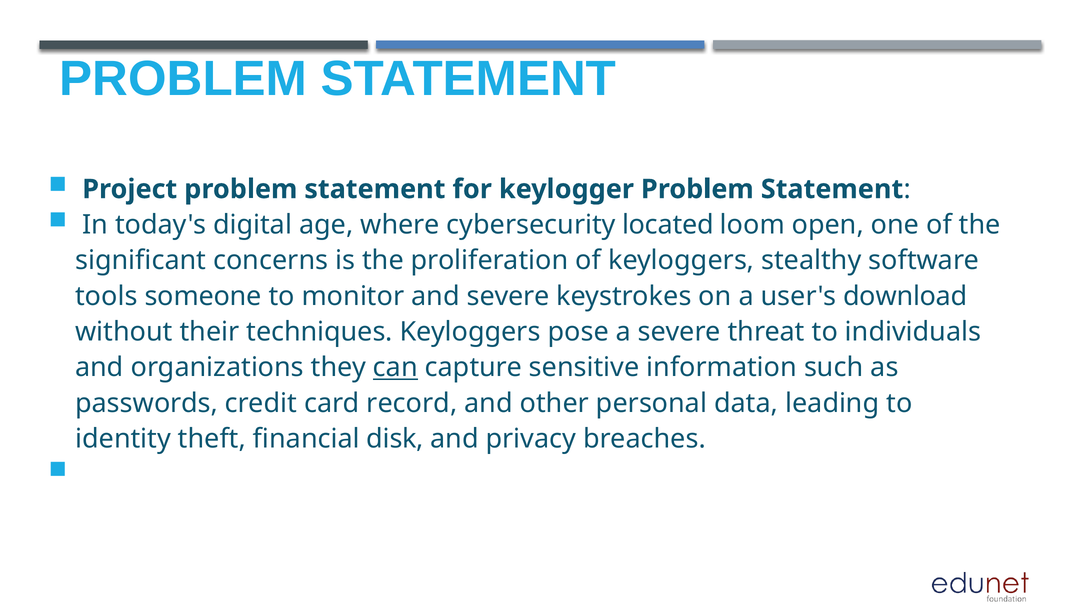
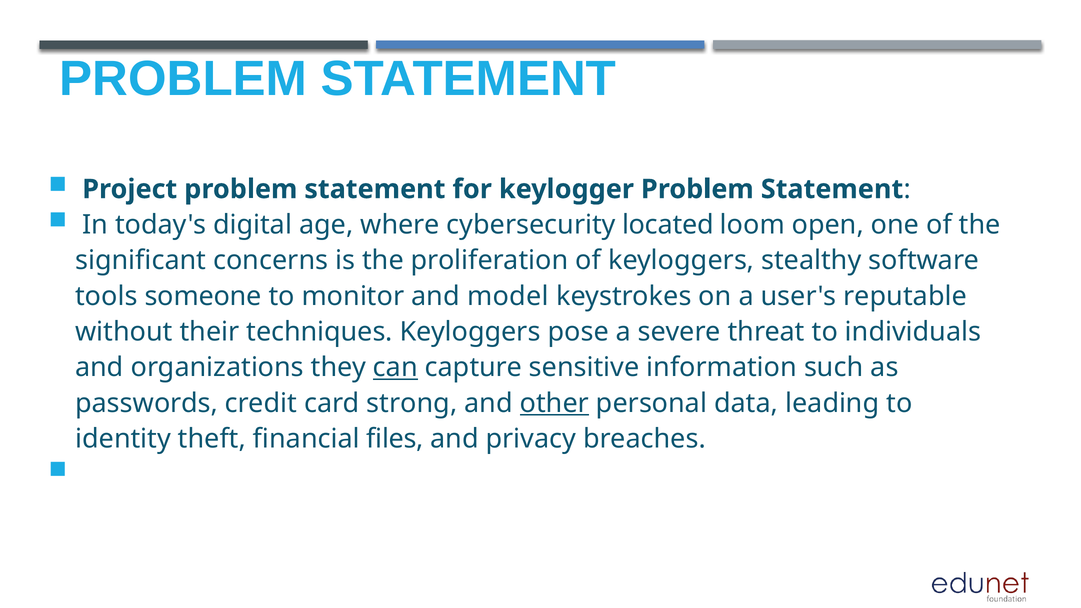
and severe: severe -> model (508, 296)
download: download -> reputable (905, 296)
record: record -> strong (412, 403)
other underline: none -> present (554, 403)
disk: disk -> files (395, 439)
